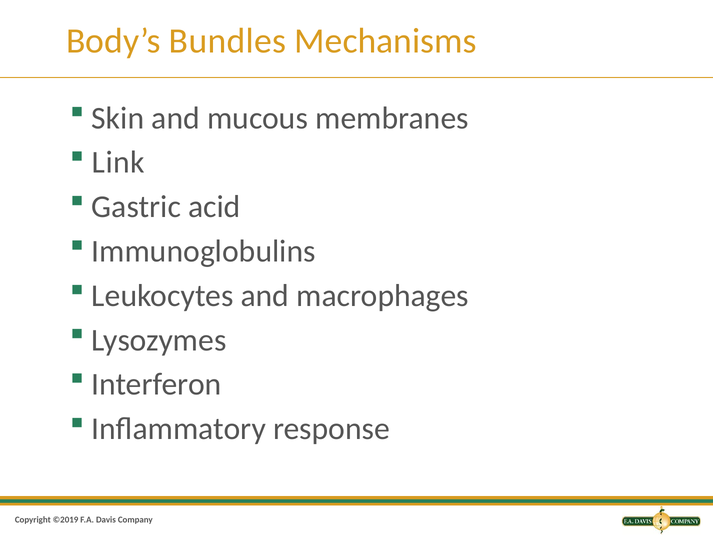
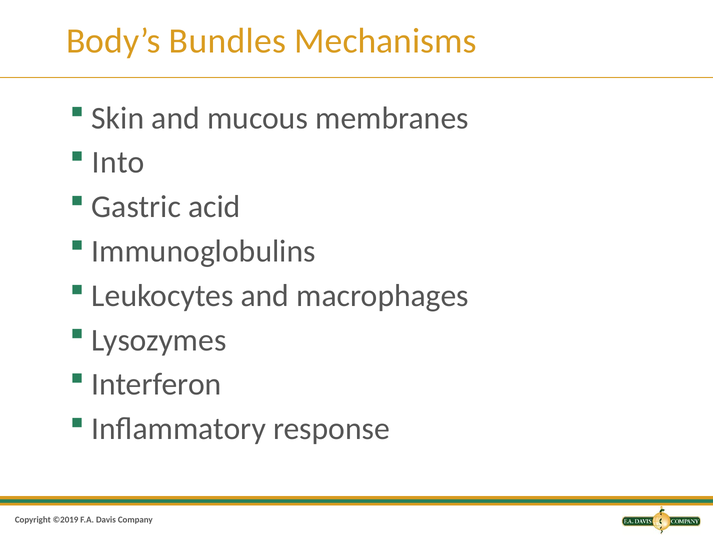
Link: Link -> Into (118, 162)
